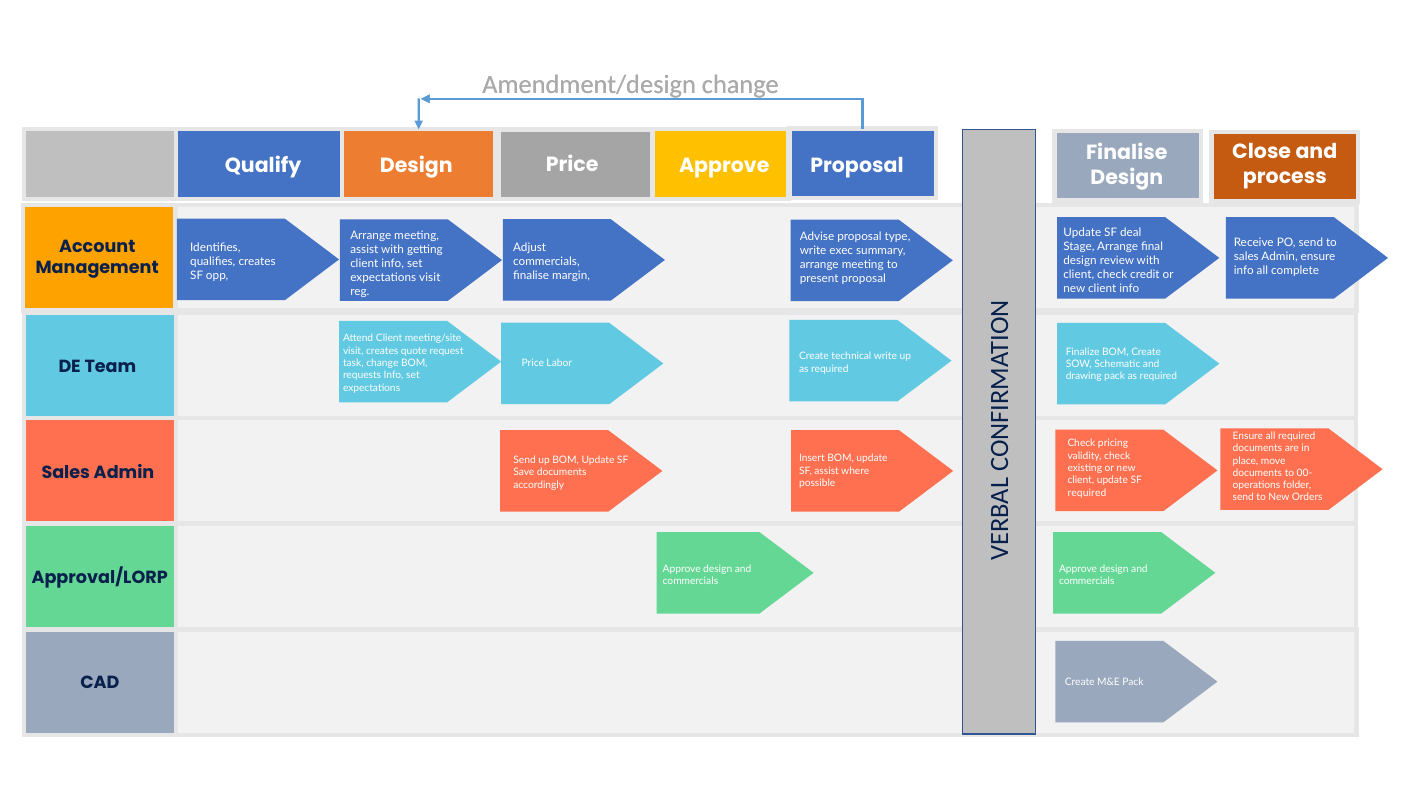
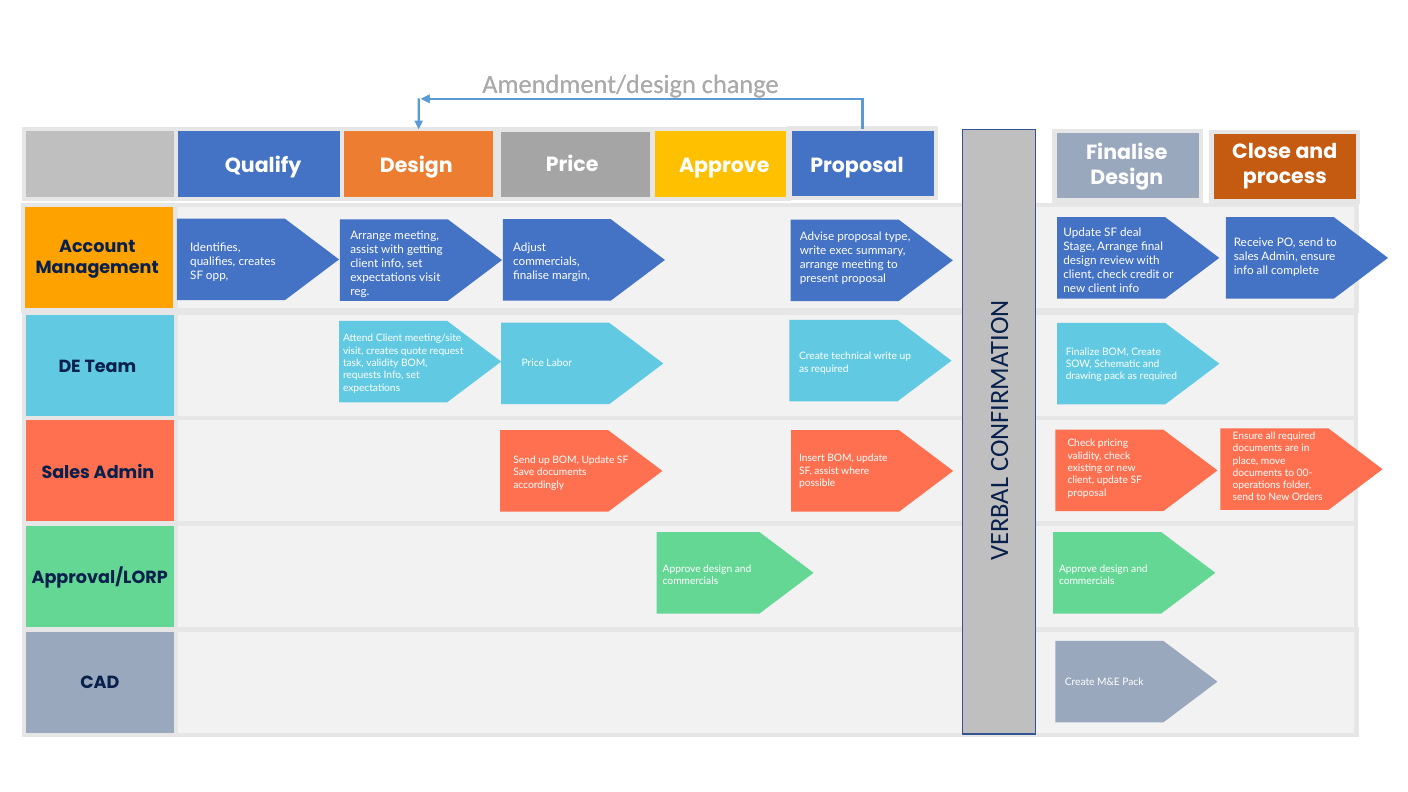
task change: change -> validity (382, 363)
required: required -> proposal (1087, 493)
